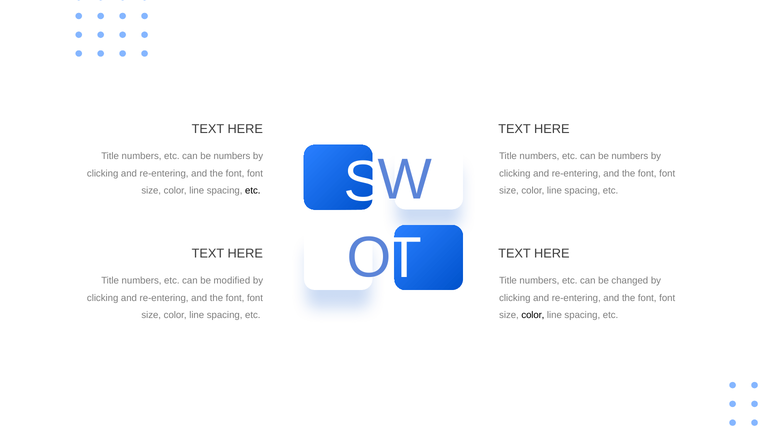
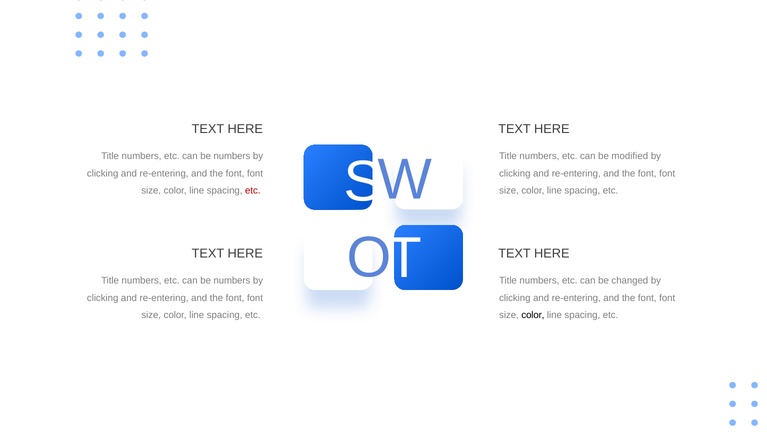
numbers: numbers -> modified (630, 156)
etc colour: black -> red (253, 190)
modified: modified -> numbers (232, 280)
